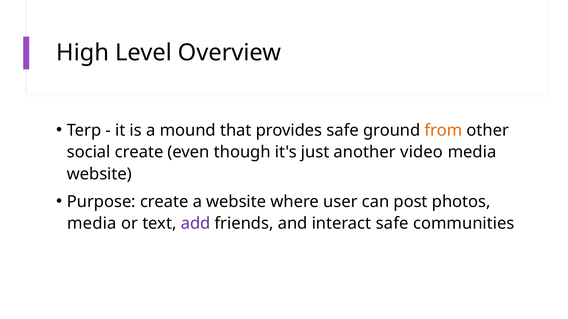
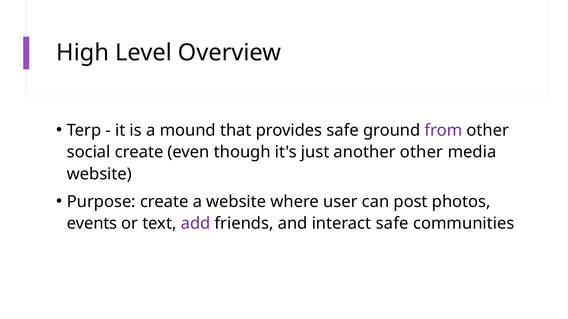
from colour: orange -> purple (444, 131)
another video: video -> other (422, 152)
media: media -> events (92, 224)
